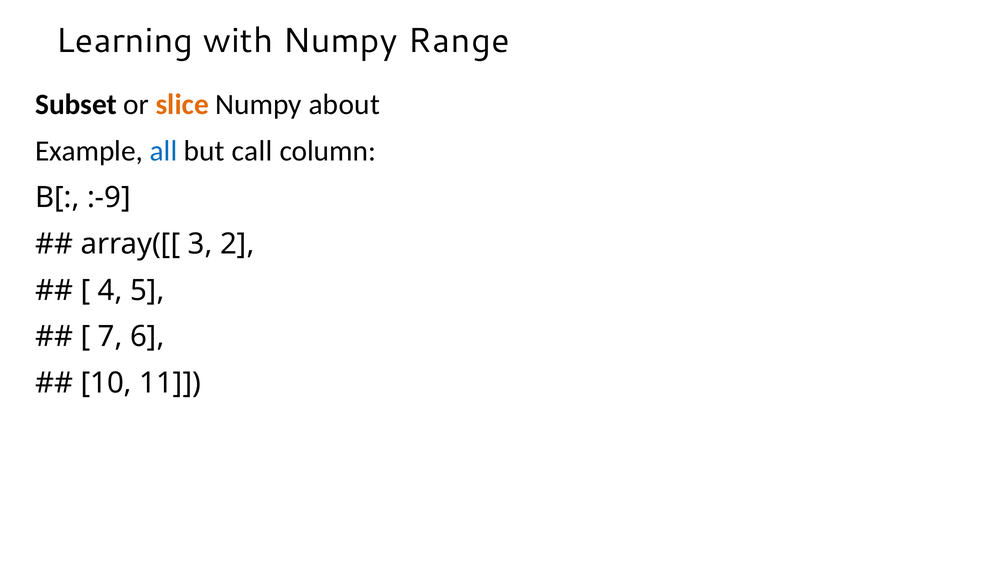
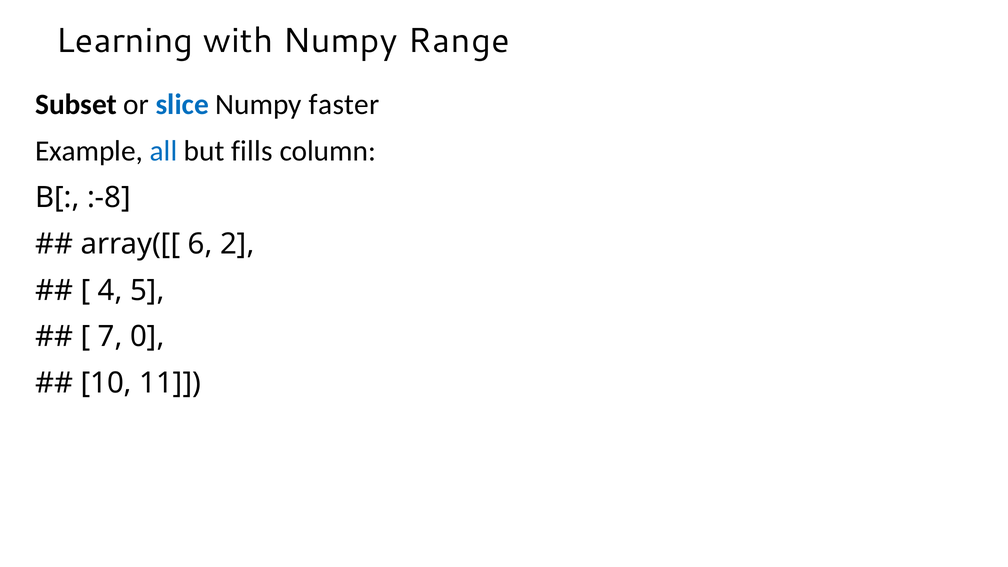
slice colour: orange -> blue (182, 105)
about: about -> faster (344, 105)
call: call -> fills (252, 151)
:-9: :-9 -> :-8 (109, 198)
3: 3 -> 6 (200, 244)
6: 6 -> 0 (147, 337)
